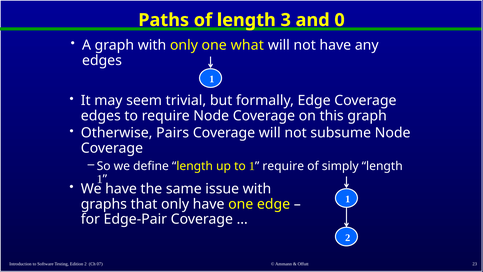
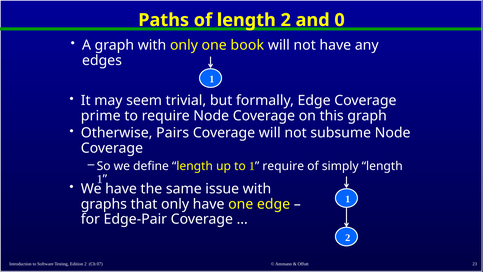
length 3: 3 -> 2 (286, 20)
what: what -> book (247, 45)
edges: edges -> prime (101, 116)
